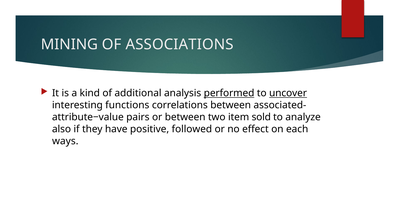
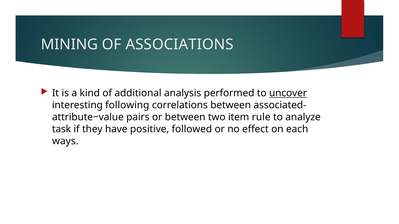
performed underline: present -> none (229, 93)
functions: functions -> following (127, 105)
sold: sold -> rule (261, 117)
also: also -> task (62, 129)
